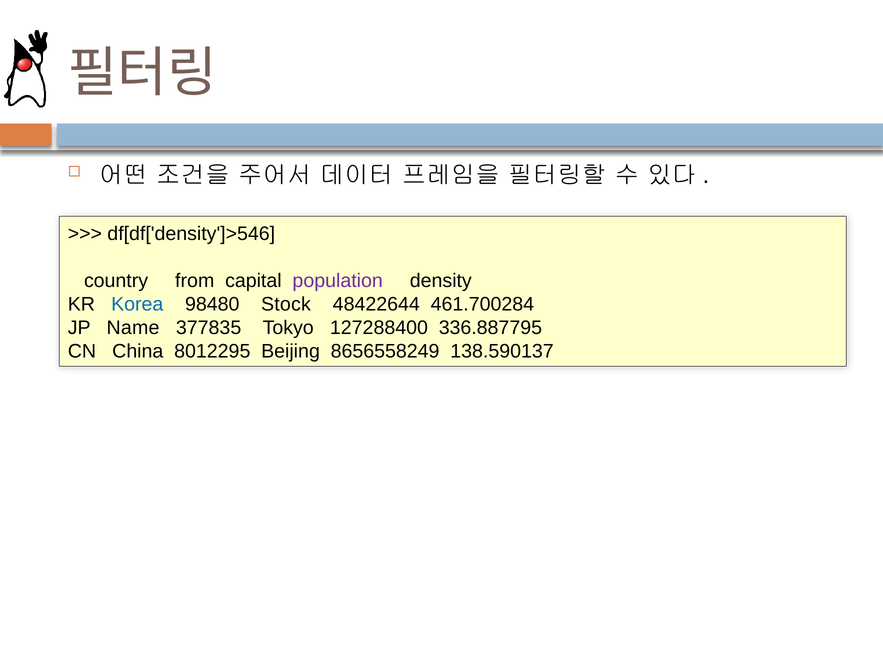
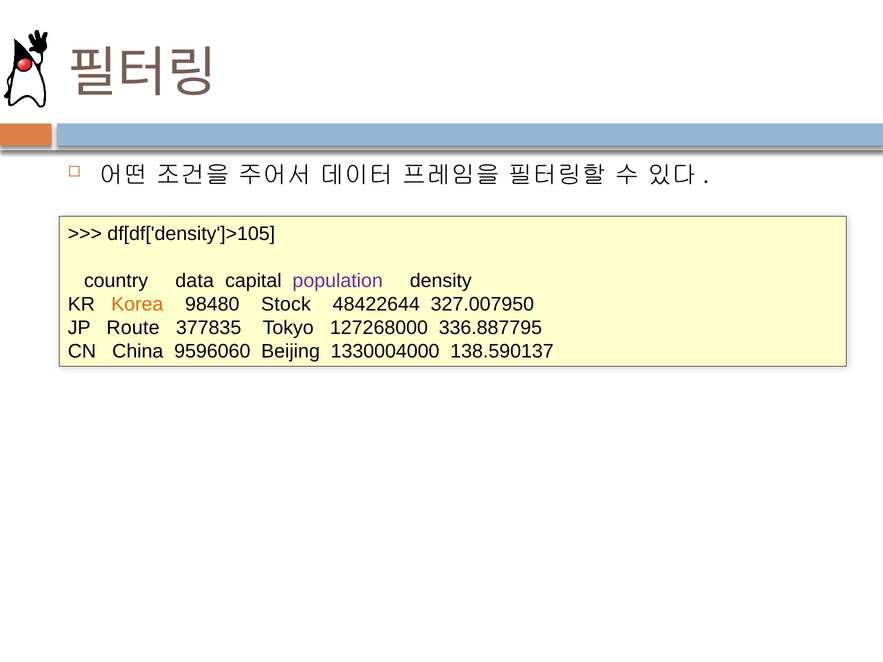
df[df['density']>546: df[df['density']>546 -> df[df['density']>105 (191, 234)
from: from -> data (195, 281)
Korea colour: blue -> orange (137, 305)
461.700284: 461.700284 -> 327.007950 (482, 305)
Name: Name -> Route (133, 328)
127288400: 127288400 -> 127268000 (379, 328)
8012295: 8012295 -> 9596060 (212, 352)
8656558249: 8656558249 -> 1330004000 (385, 352)
